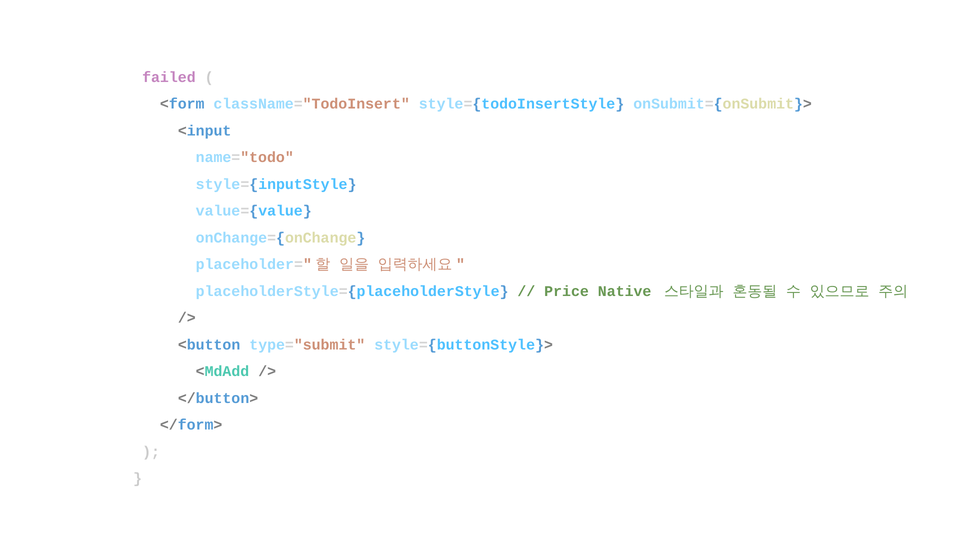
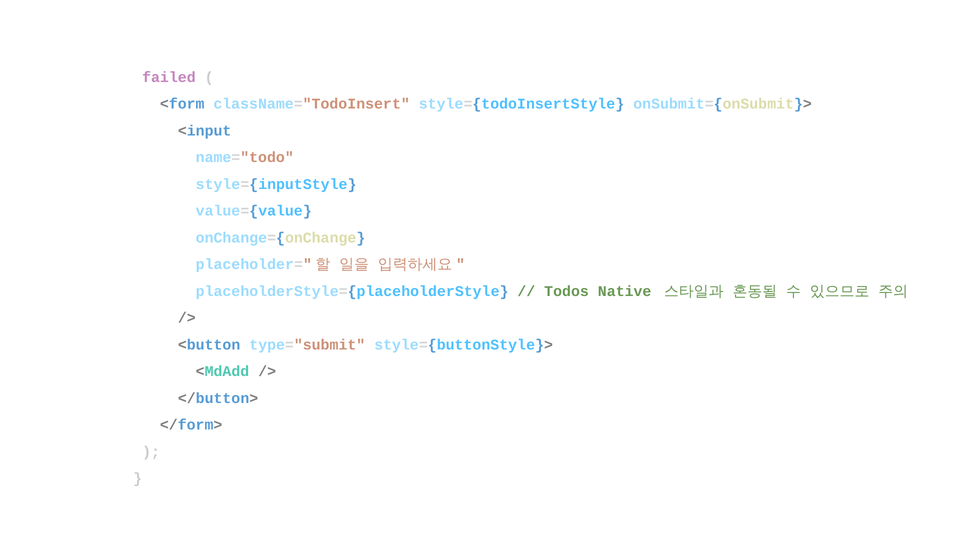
Price: Price -> Todos (567, 291)
